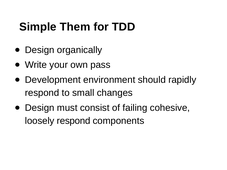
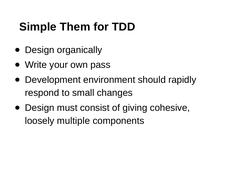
failing: failing -> giving (135, 108)
loosely respond: respond -> multiple (74, 121)
